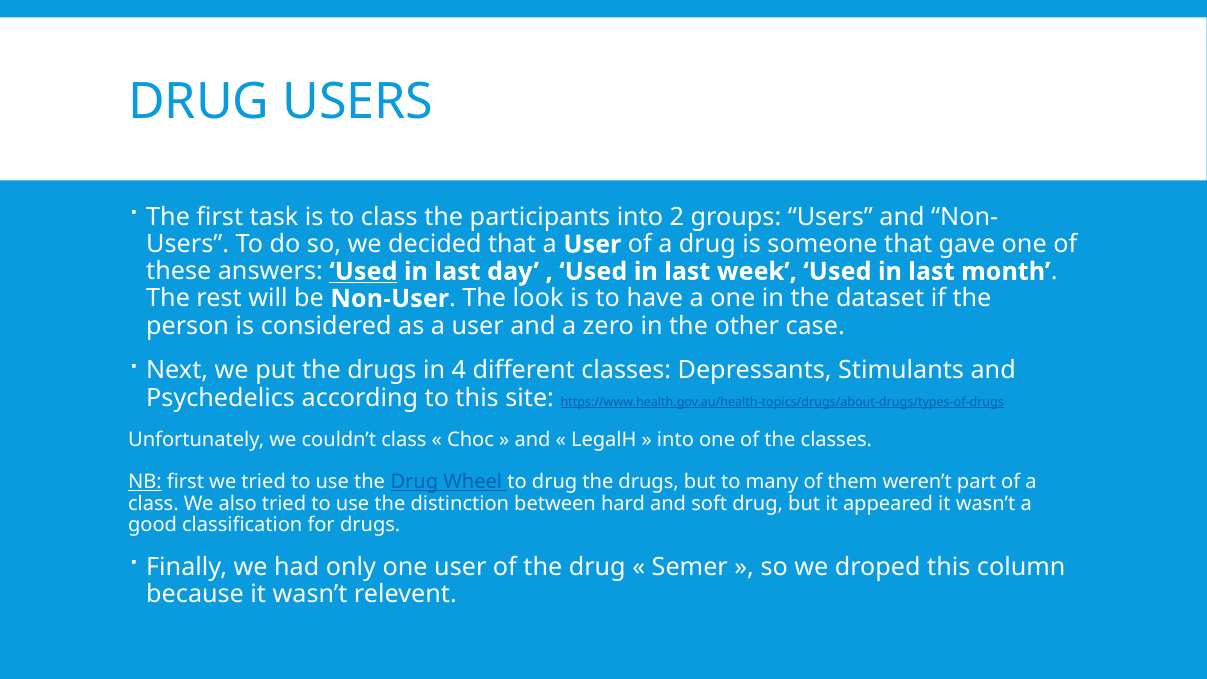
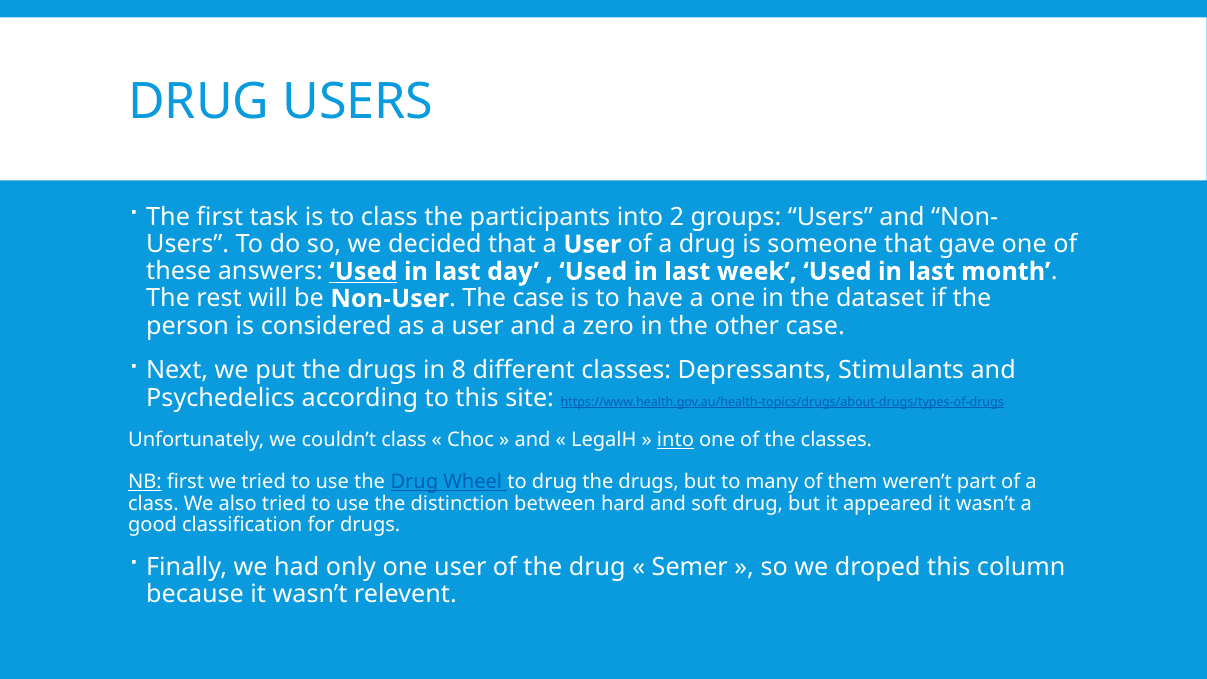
The look: look -> case (538, 299)
4: 4 -> 8 (459, 371)
into underline: none -> present (676, 440)
